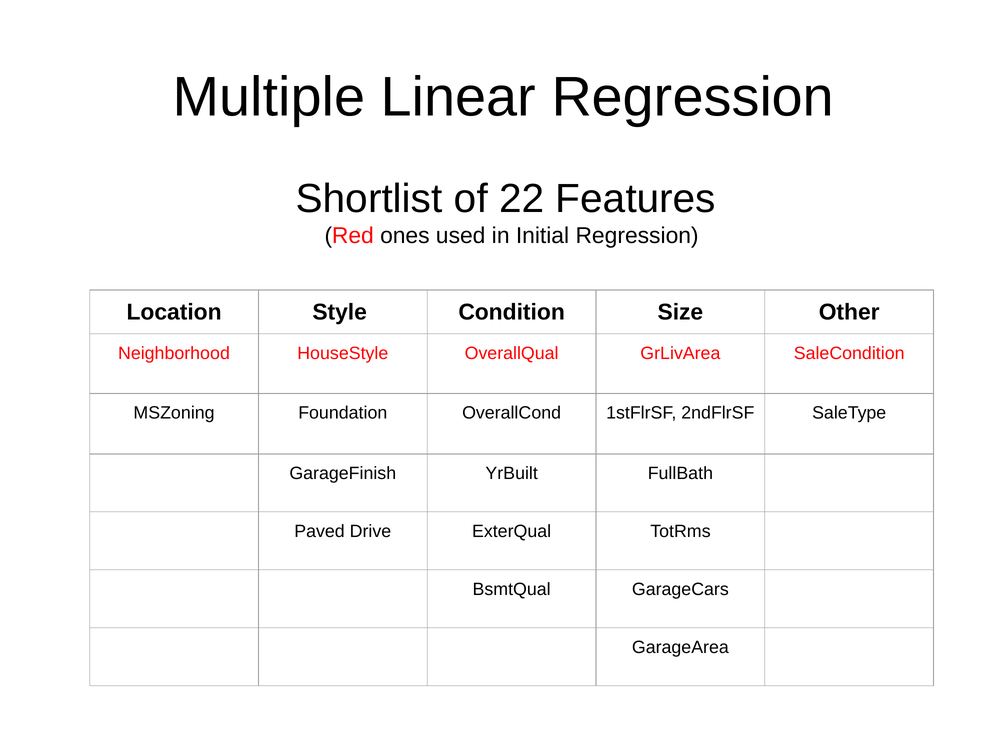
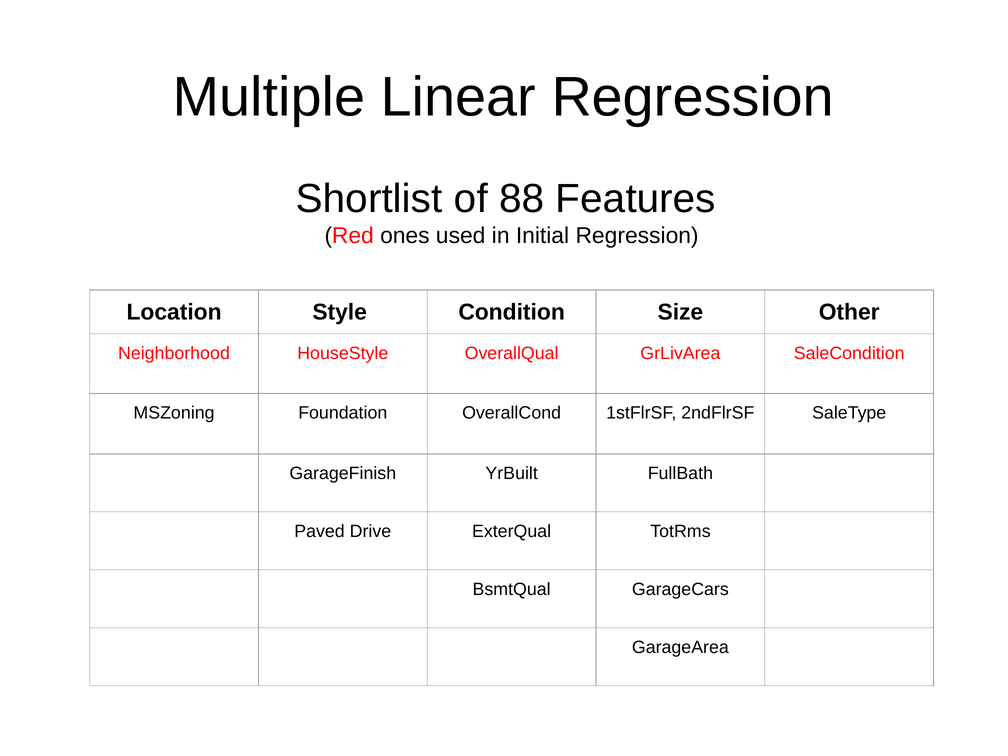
22: 22 -> 88 (522, 199)
